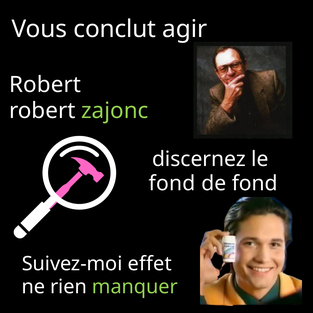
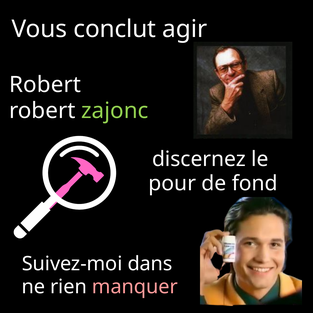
fond: fond -> pour (172, 183)
effet: effet -> dans (150, 264)
manquer colour: light green -> pink (135, 287)
